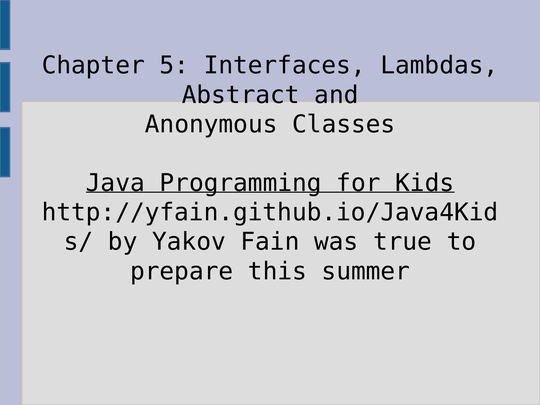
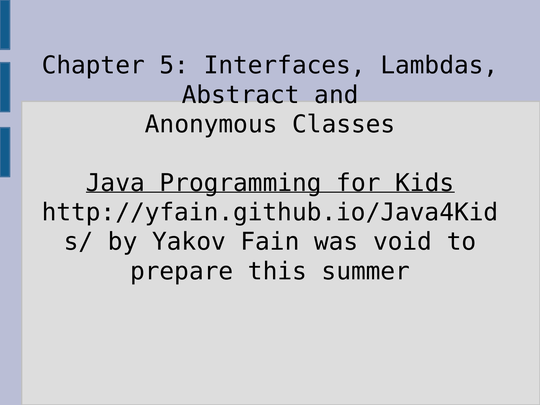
true: true -> void (403, 242)
